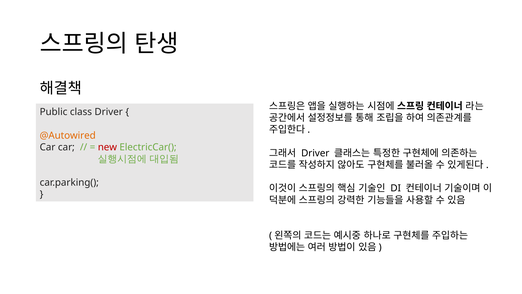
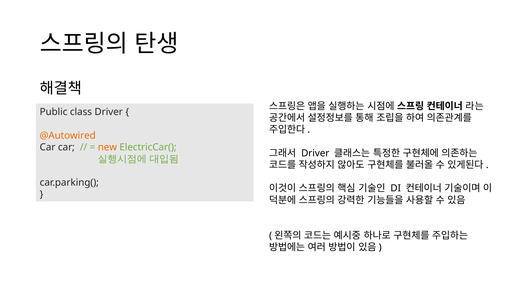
new colour: red -> orange (107, 147)
